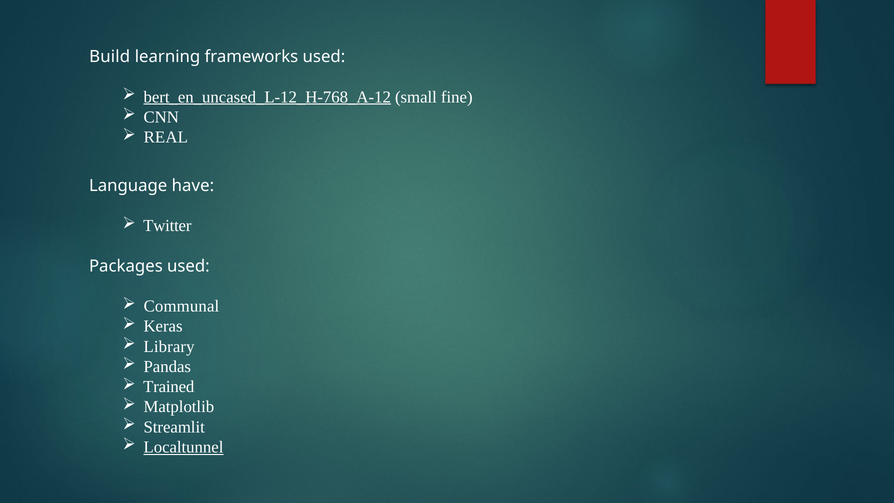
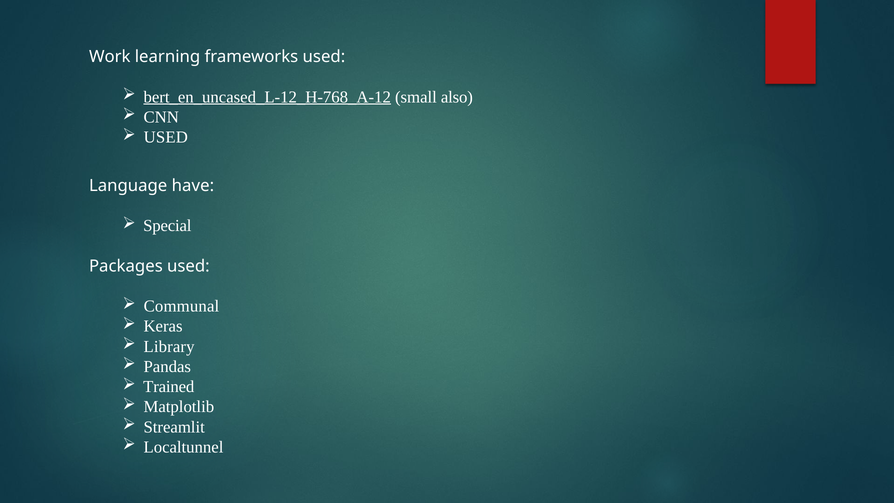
Build: Build -> Work (110, 57)
fine: fine -> also (457, 97)
REAL: REAL -> USED (166, 137)
Twitter: Twitter -> Special (167, 226)
Localtunnel underline: present -> none (183, 447)
